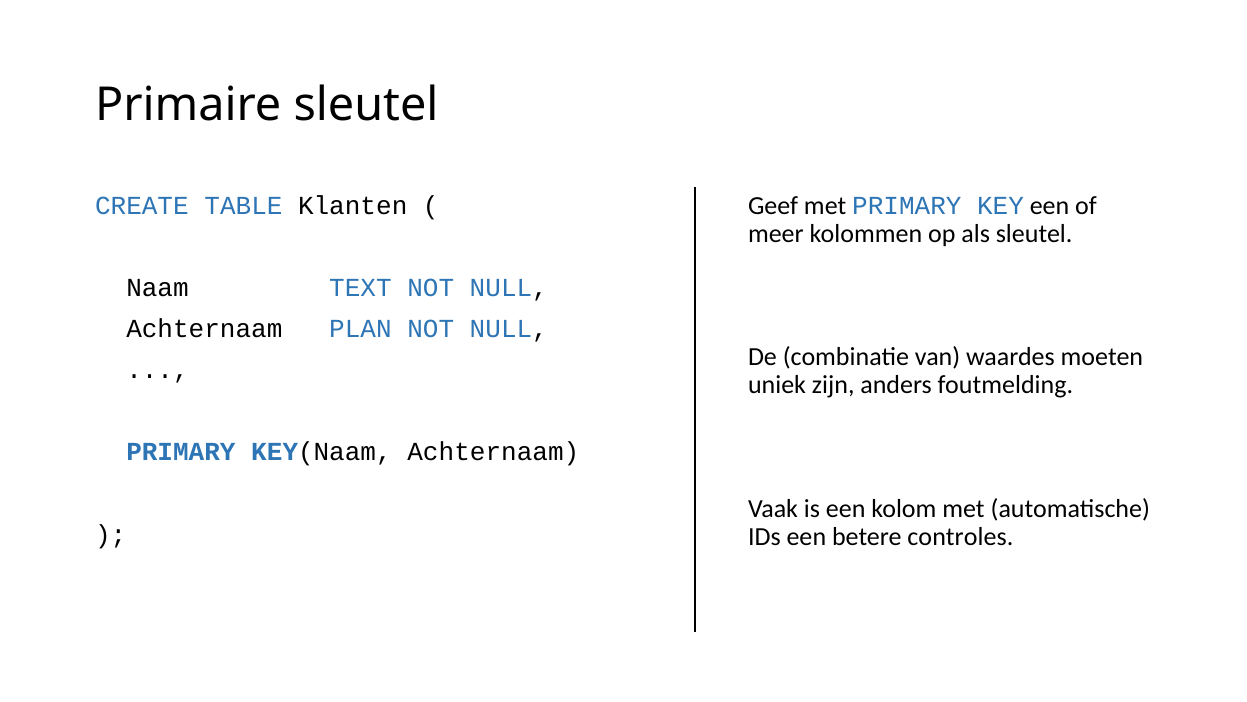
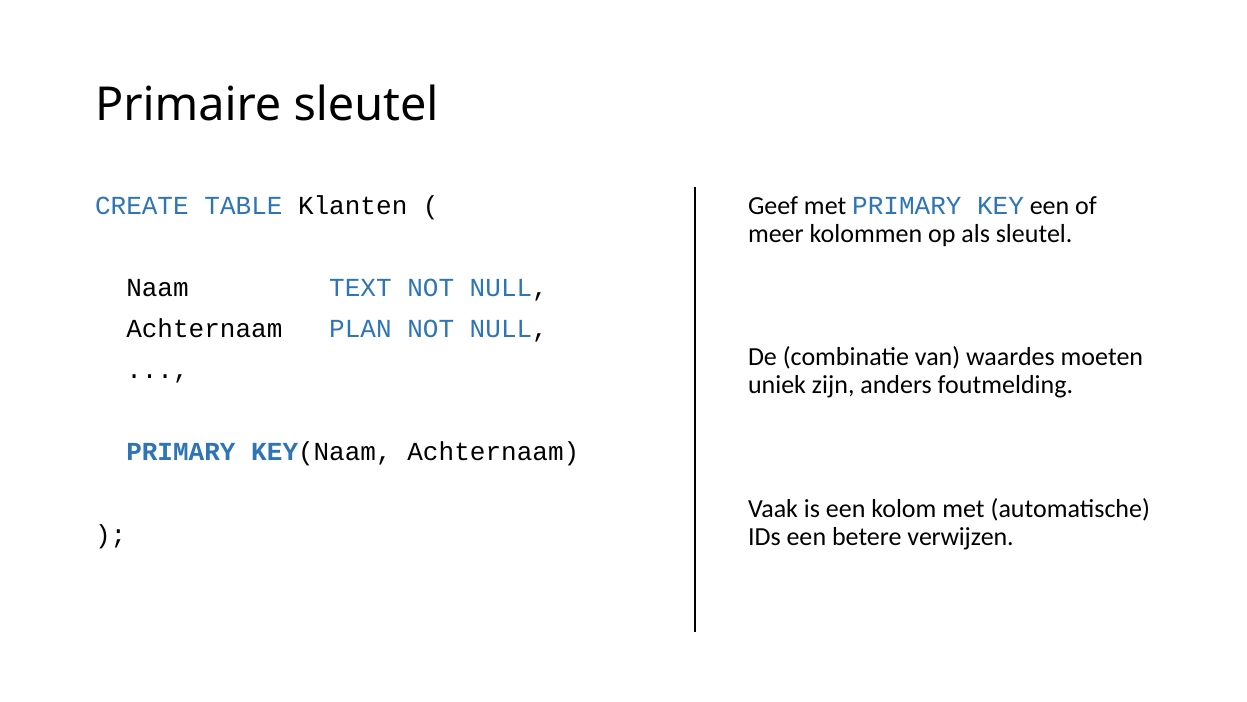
controles: controles -> verwijzen (961, 536)
